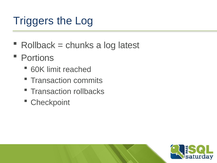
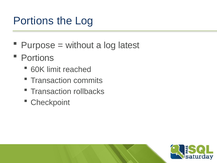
Triggers: Triggers -> Portions (33, 21)
Rollback: Rollback -> Purpose (38, 45)
chunks: chunks -> without (80, 45)
